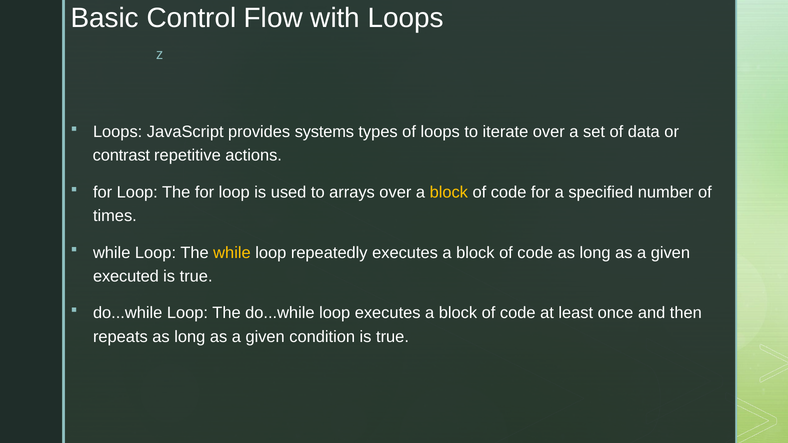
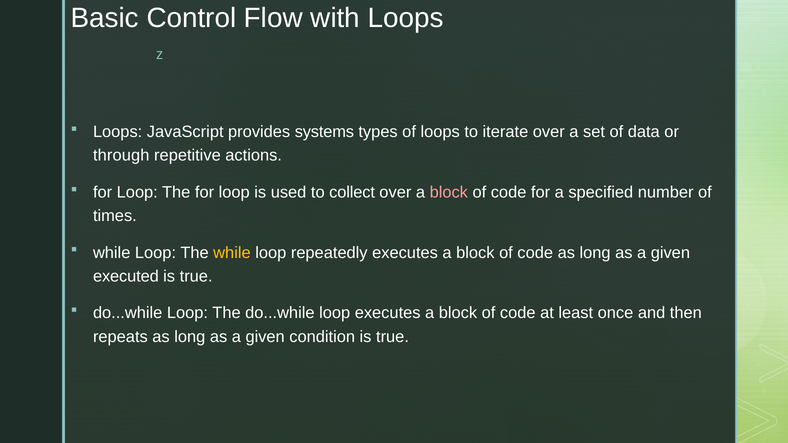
contrast: contrast -> through (121, 155)
arrays: arrays -> collect (352, 192)
block colour: yellow -> pink (449, 192)
